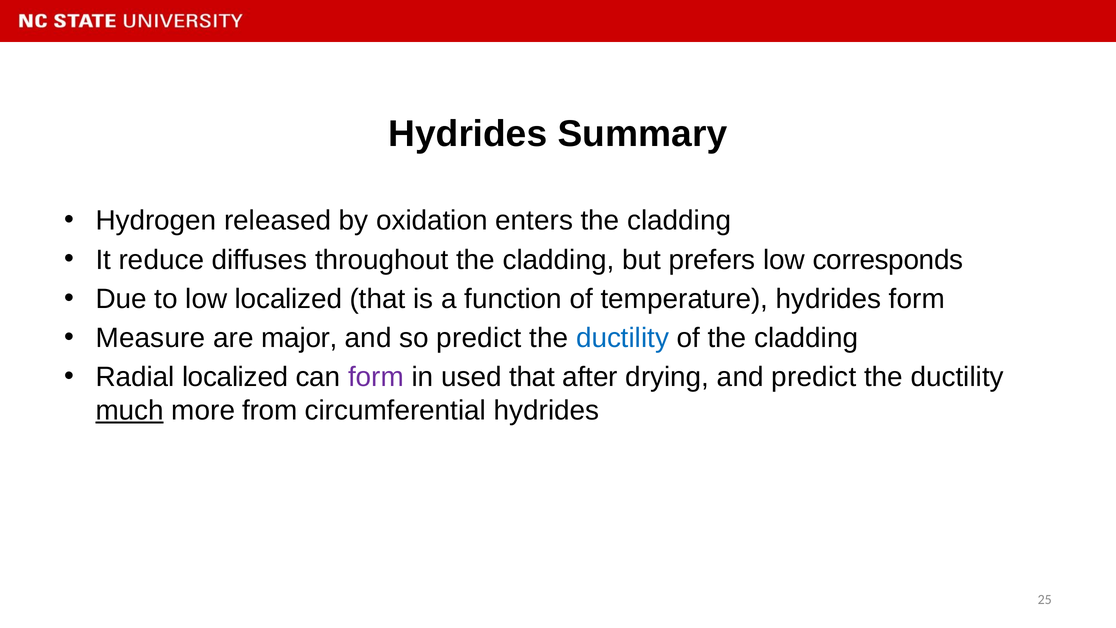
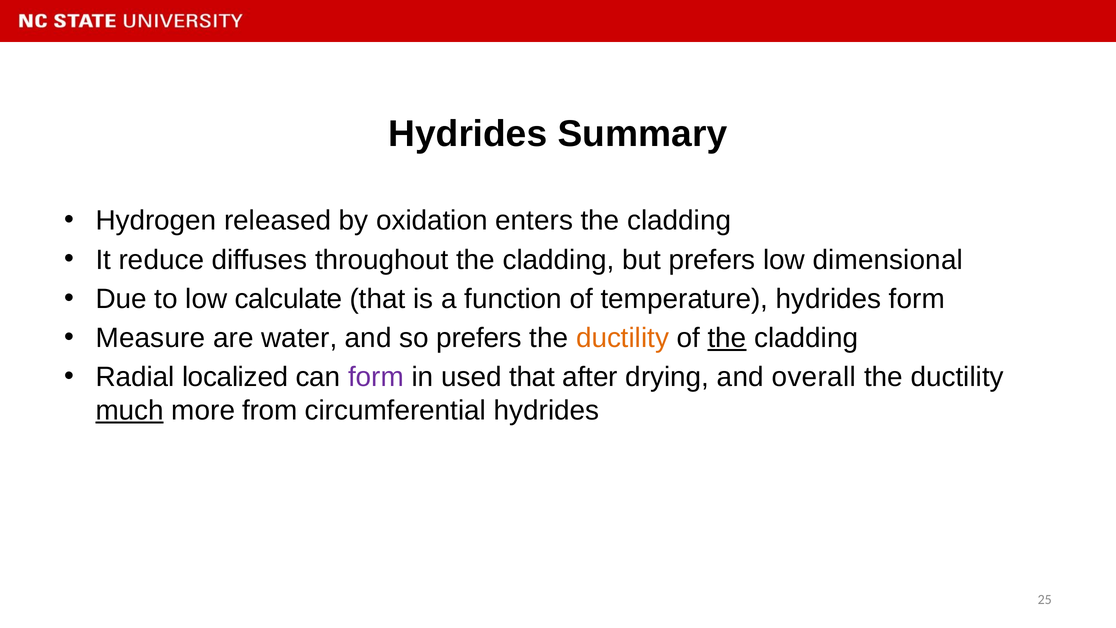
corresponds: corresponds -> dimensional (888, 260)
low localized: localized -> calculate (289, 299)
major: major -> water (299, 338)
so predict: predict -> prefers (479, 338)
ductility colour: blue -> orange (623, 338)
the underline: none -> present (727, 338)
and predict: predict -> overall (814, 377)
